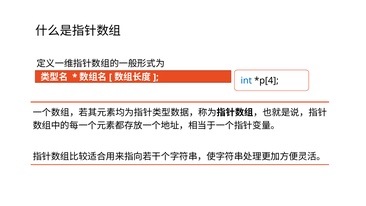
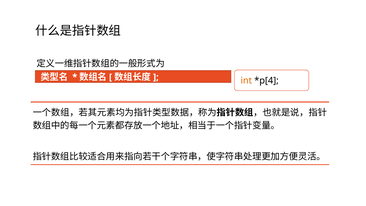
int colour: blue -> orange (246, 80)
